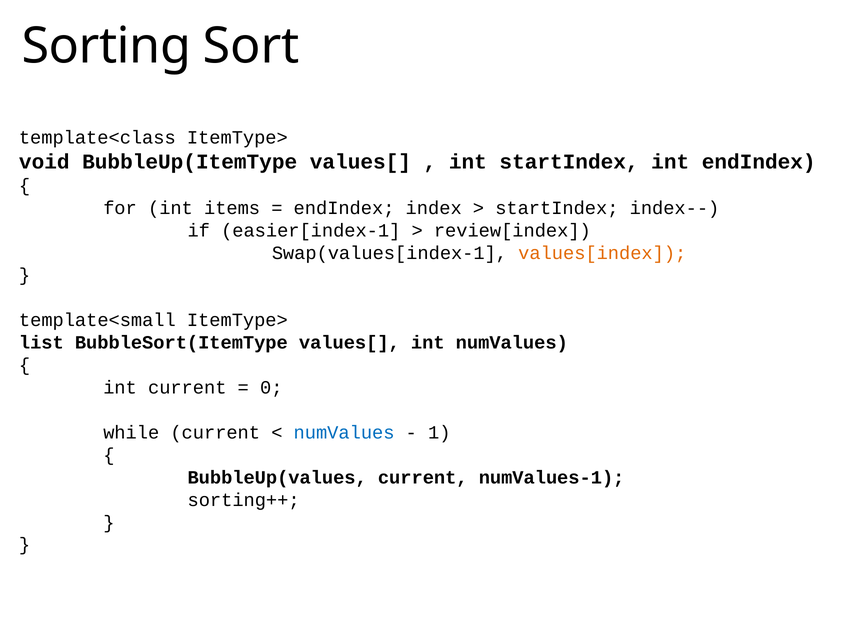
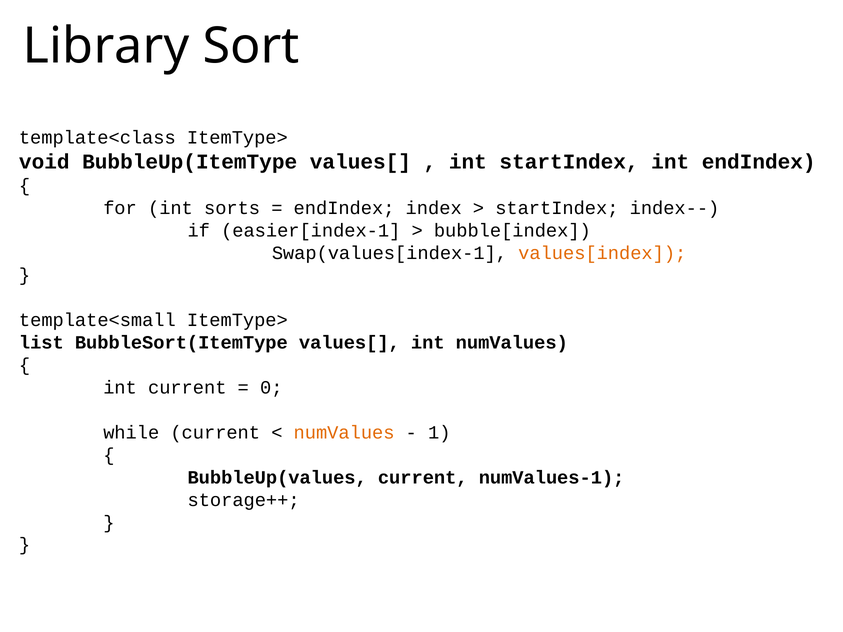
Sorting: Sorting -> Library (106, 46)
items: items -> sorts (232, 208)
review[index: review[index -> bubble[index (512, 230)
numValues colour: blue -> orange (344, 433)
sorting++: sorting++ -> storage++ (244, 500)
